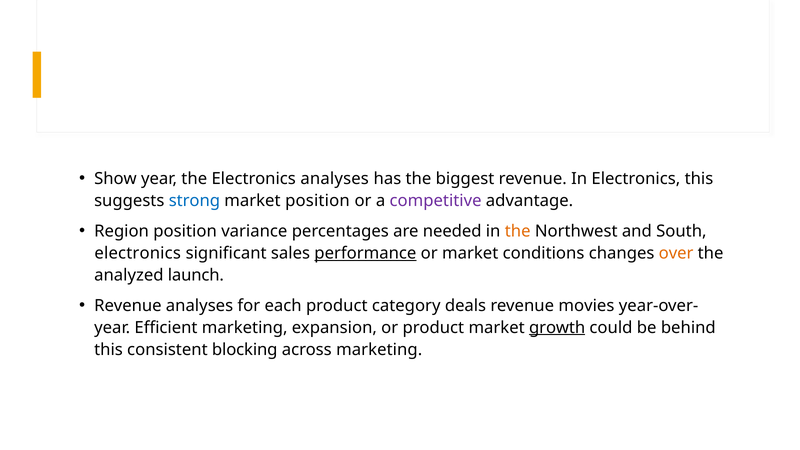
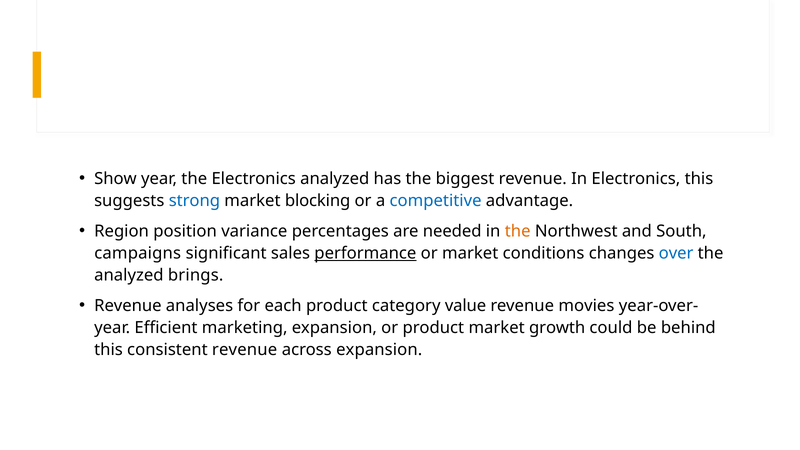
Electronics analyses: analyses -> analyzed (335, 179)
market position: position -> blocking (318, 201)
competitive colour: purple -> blue (436, 201)
electronics: electronics -> campaigns (138, 253)
over colour: orange -> blue (676, 253)
launch: launch -> brings (196, 275)
deals: deals -> value (466, 306)
growth underline: present -> none (557, 328)
consistent blocking: blocking -> revenue (245, 350)
across marketing: marketing -> expansion (379, 350)
